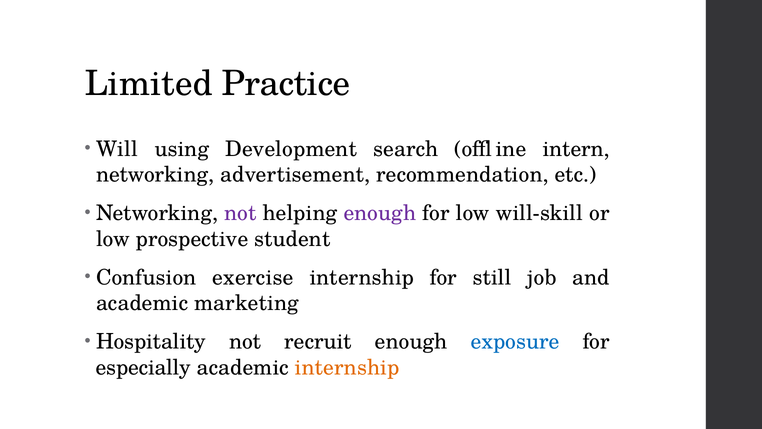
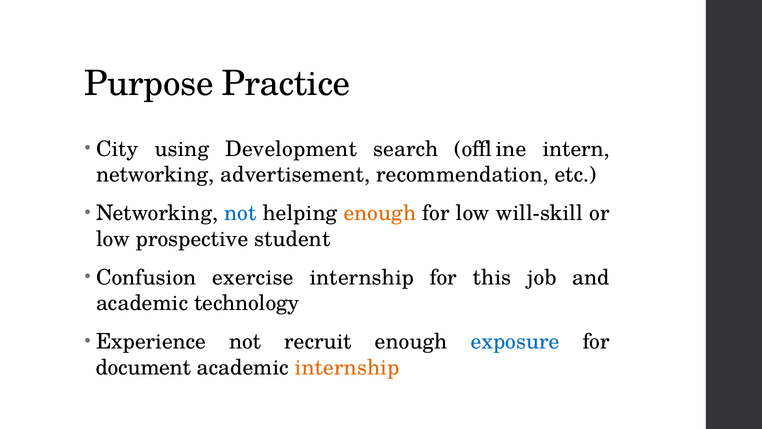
Limited: Limited -> Purpose (149, 84)
Will: Will -> City (117, 149)
not colour: purple -> blue (240, 213)
enough colour: purple -> orange (380, 213)
still: still -> this (492, 277)
marketing: marketing -> technology (247, 303)
Hospitality: Hospitality -> Experience (151, 342)
especially: especially -> document (143, 367)
